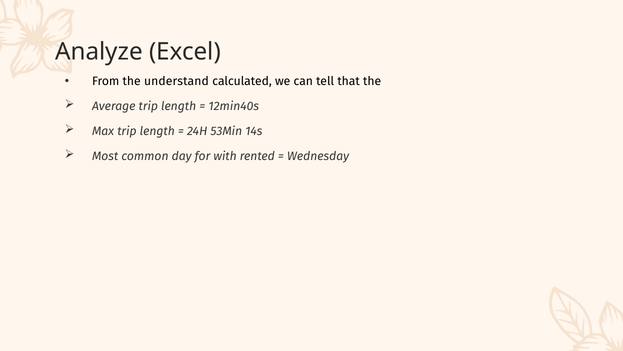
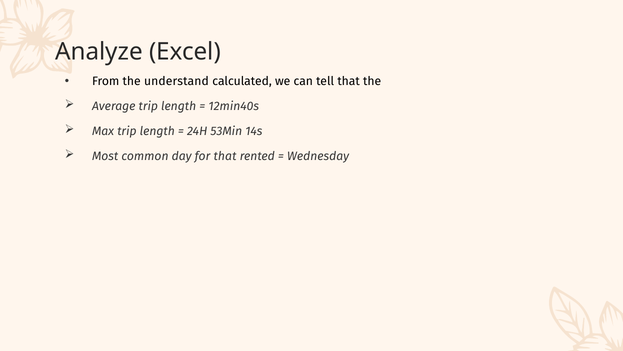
for with: with -> that (225, 156)
